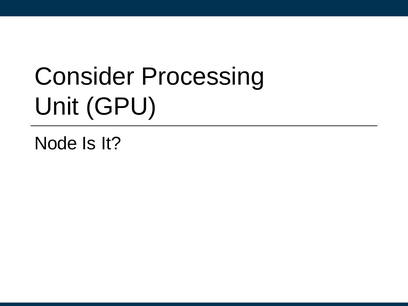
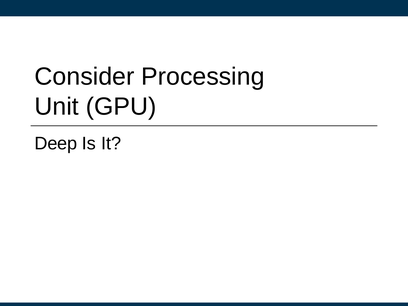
Node: Node -> Deep (56, 143)
